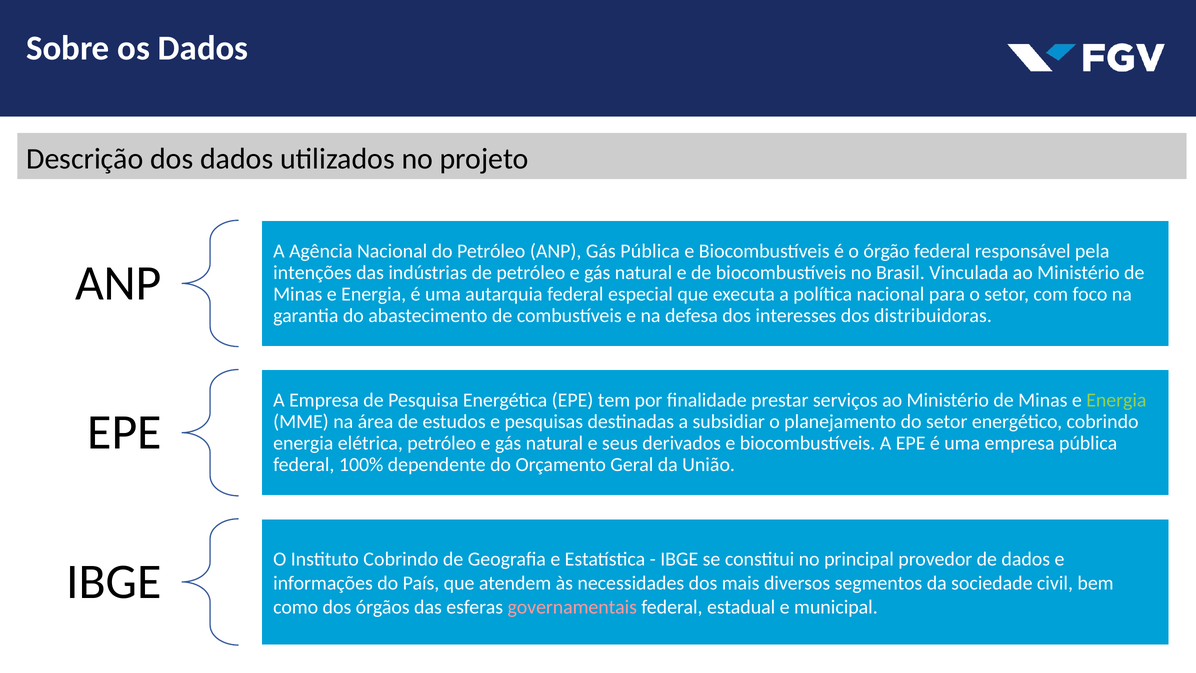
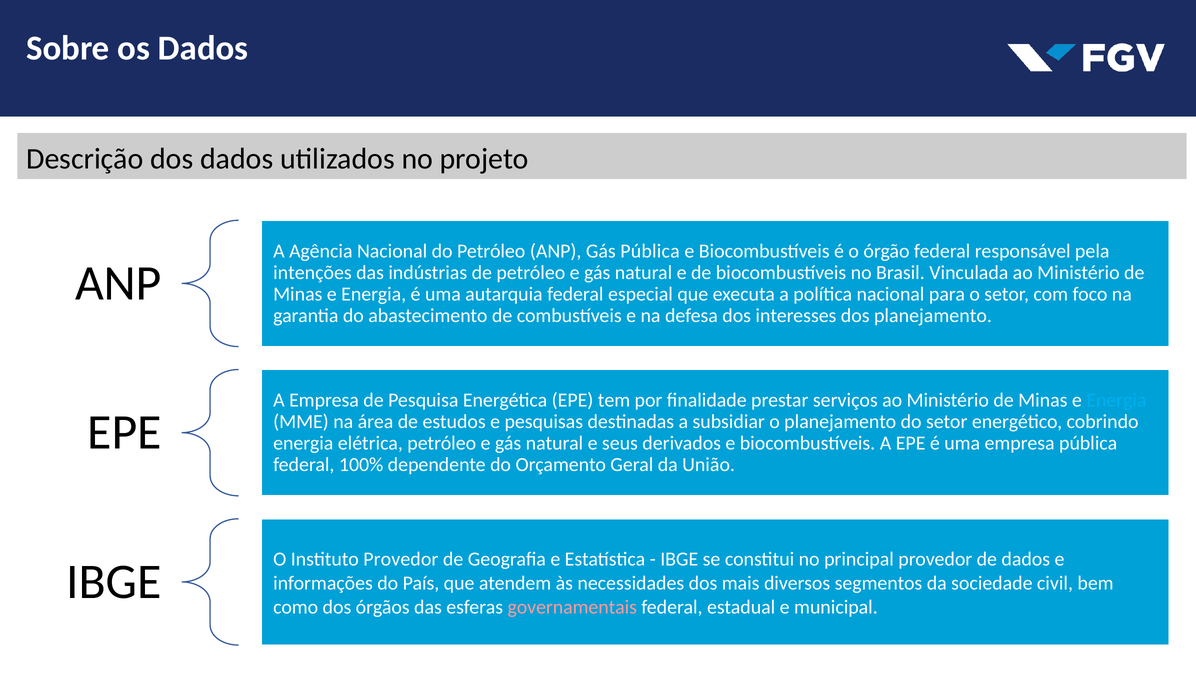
dos distribuidoras: distribuidoras -> planejamento (933, 315)
Energia colour: light green -> light blue (1116, 400)
Instituto Cobrindo: Cobrindo -> Provedor (401, 559)
